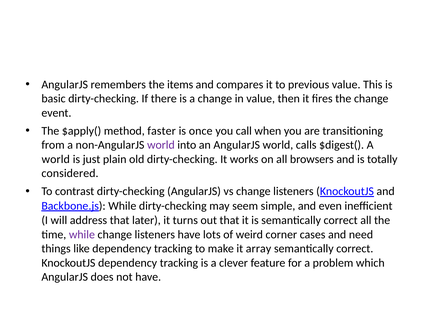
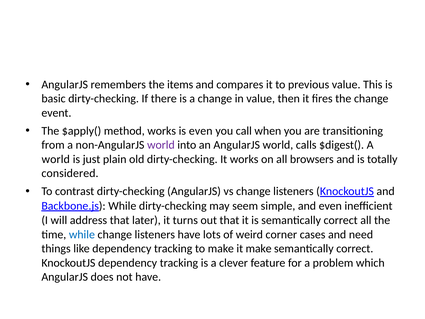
method faster: faster -> works (162, 131)
is once: once -> even (201, 131)
while colour: purple -> blue (82, 234)
it array: array -> make (259, 248)
